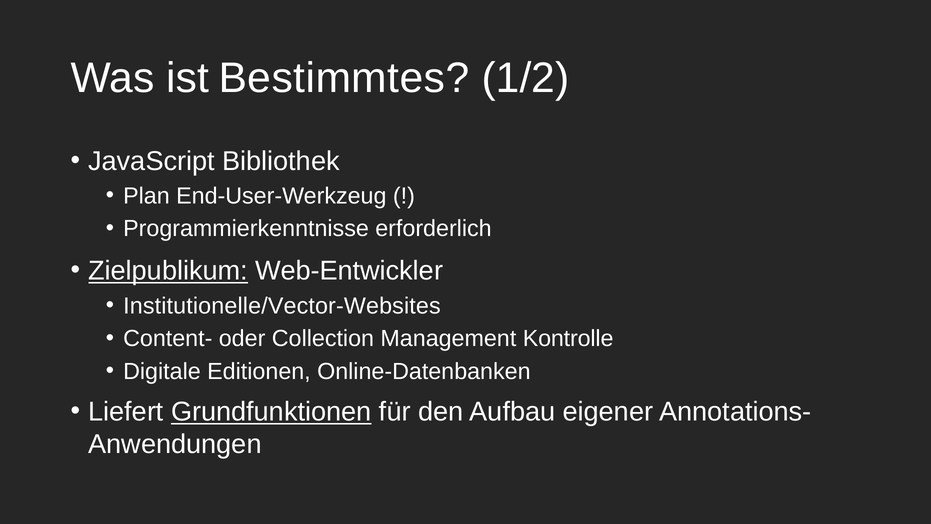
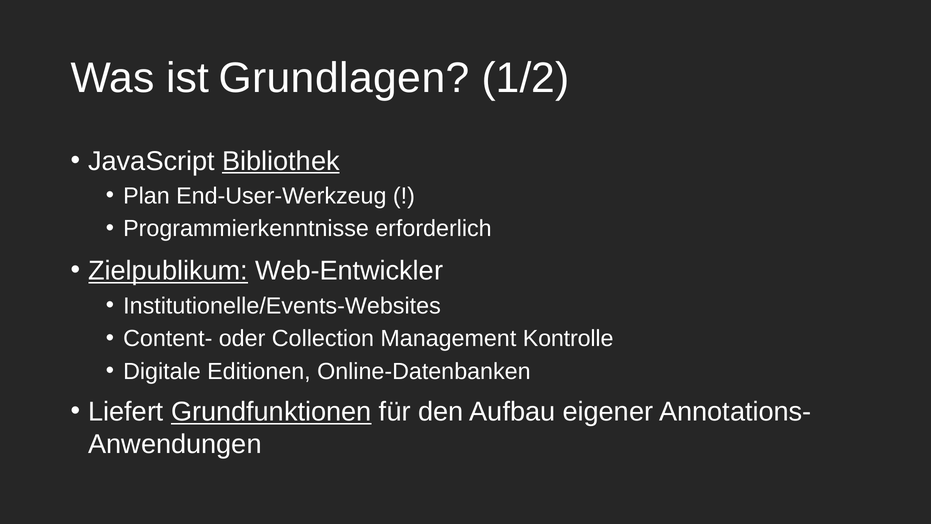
Bestimmtes: Bestimmtes -> Grundlagen (344, 78)
Bibliothek underline: none -> present (281, 161)
Institutionelle/Vector-Websites: Institutionelle/Vector-Websites -> Institutionelle/Events-Websites (282, 306)
